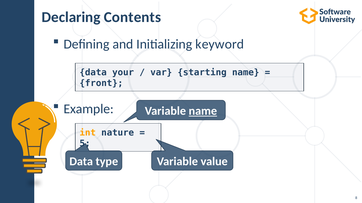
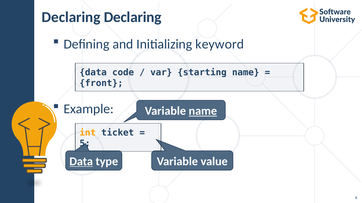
Declaring Contents: Contents -> Declaring (133, 17)
your: your -> code (123, 73)
nature: nature -> ticket (118, 133)
Data underline: none -> present (81, 162)
